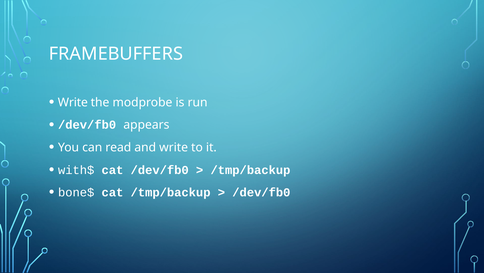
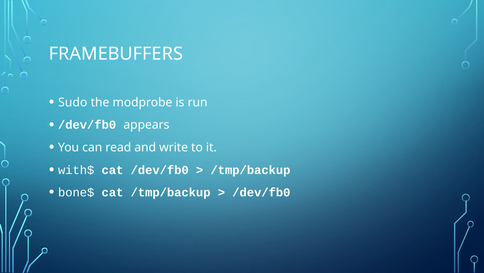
Write: Write -> Sudo (73, 102)
